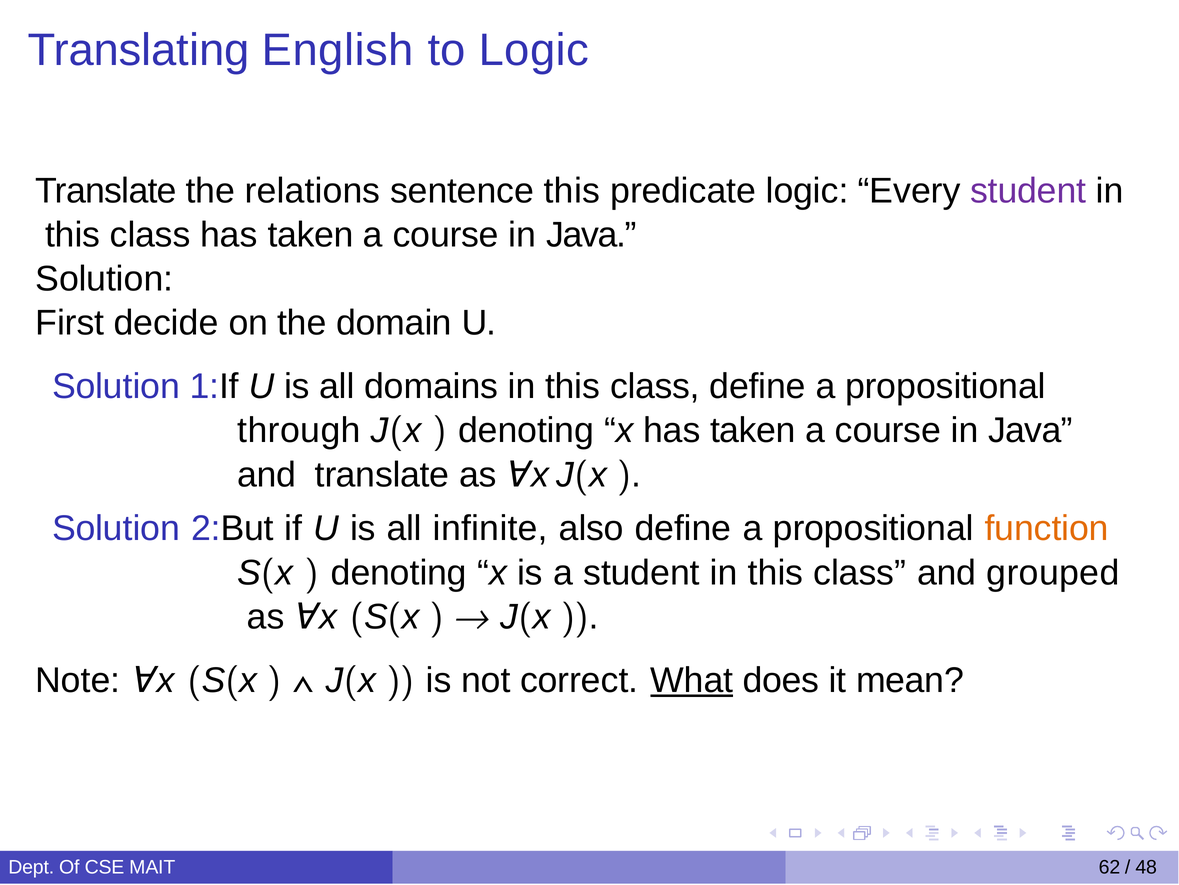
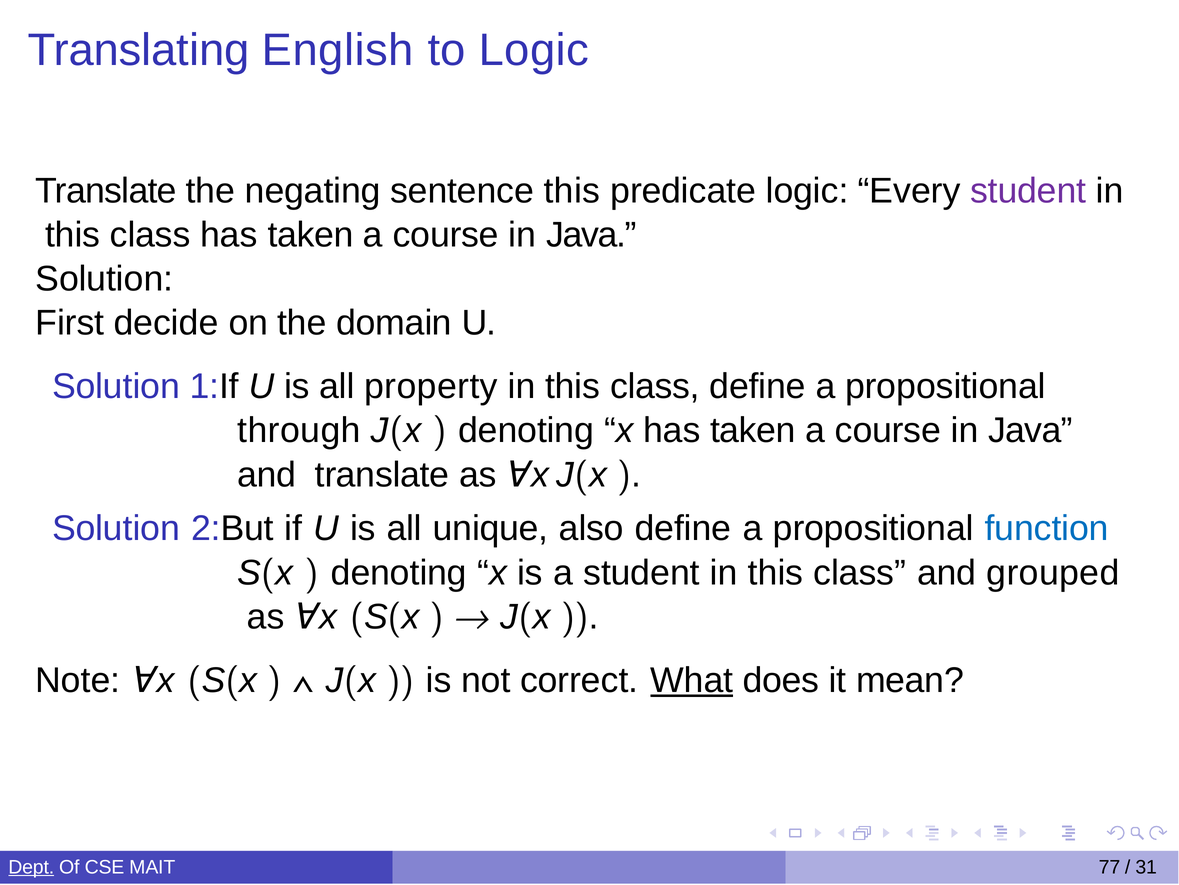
relations: relations -> negating (313, 191)
domains: domains -> property (431, 387)
infinite: infinite -> unique (491, 529)
function colour: orange -> blue (1047, 529)
Dept underline: none -> present (31, 867)
62: 62 -> 77 (1109, 867)
48: 48 -> 31 (1146, 867)
